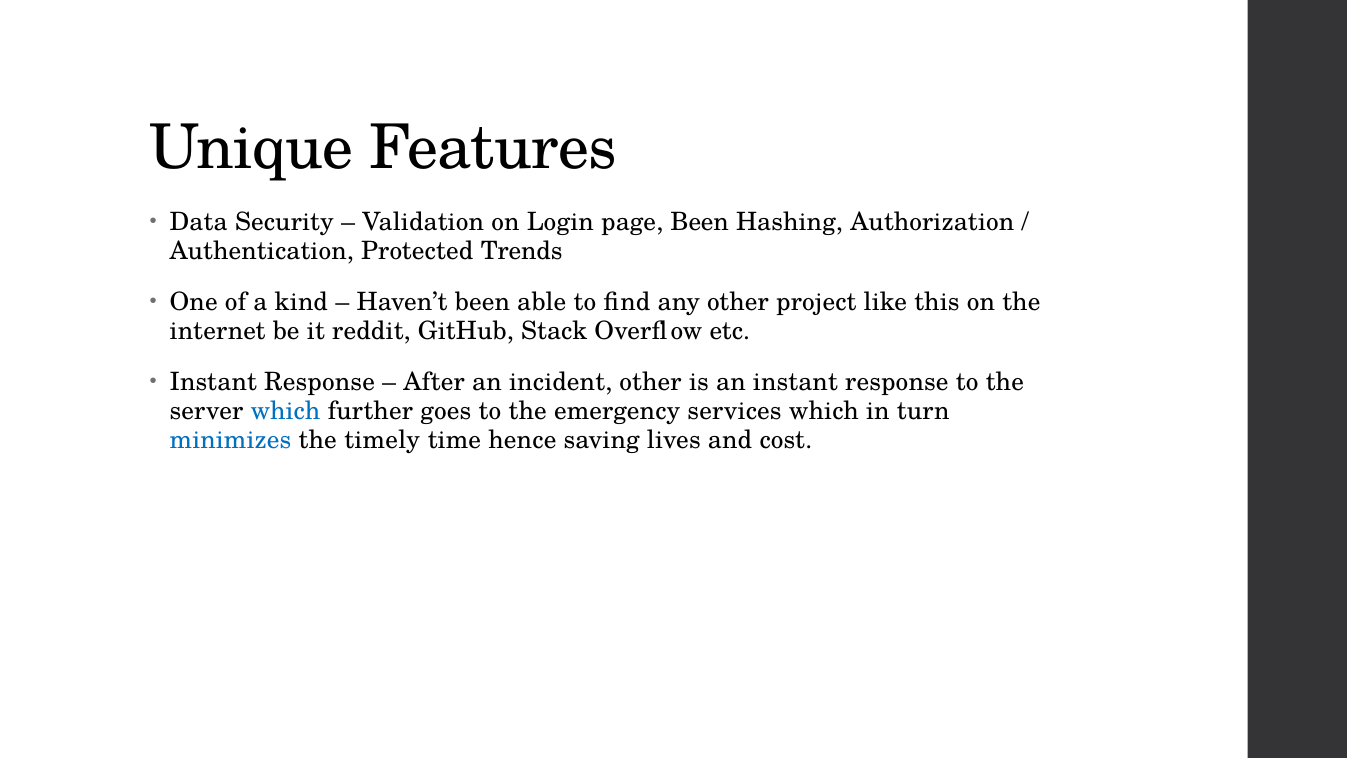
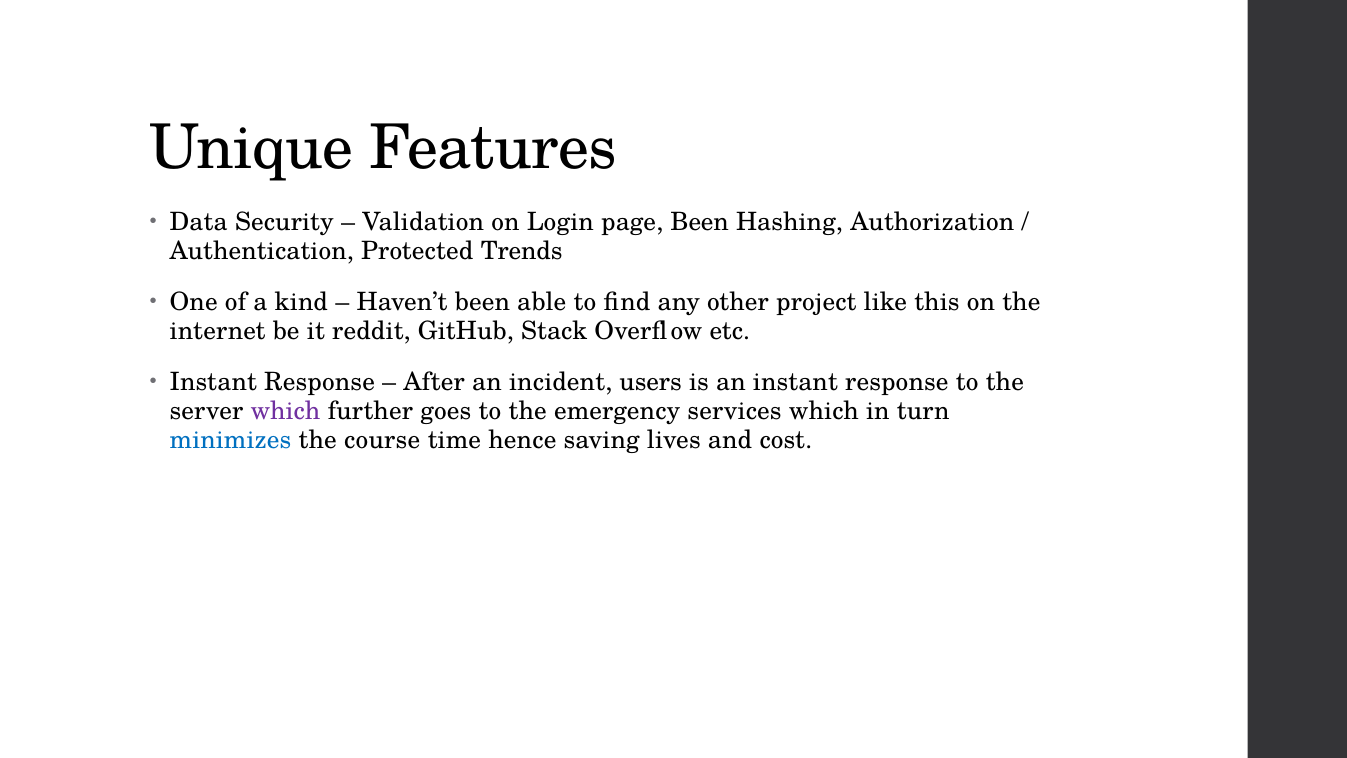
incident other: other -> users (651, 382)
which colour: blue -> purple (285, 411)
timely: timely -> course (382, 440)
